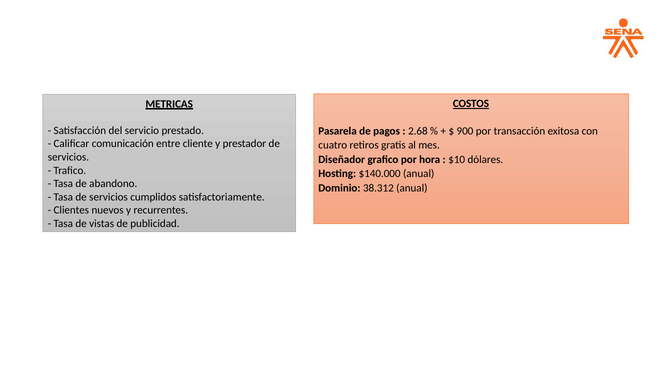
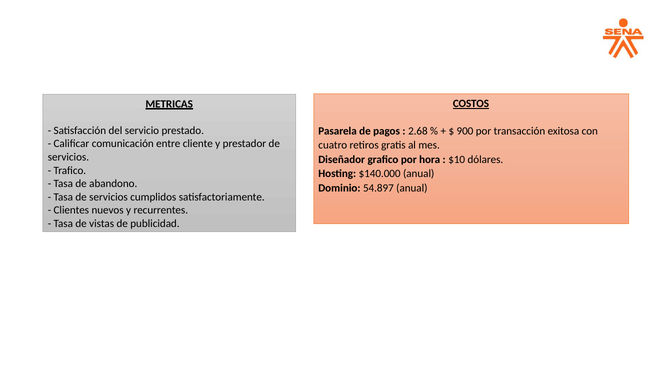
38.312: 38.312 -> 54.897 (378, 188)
